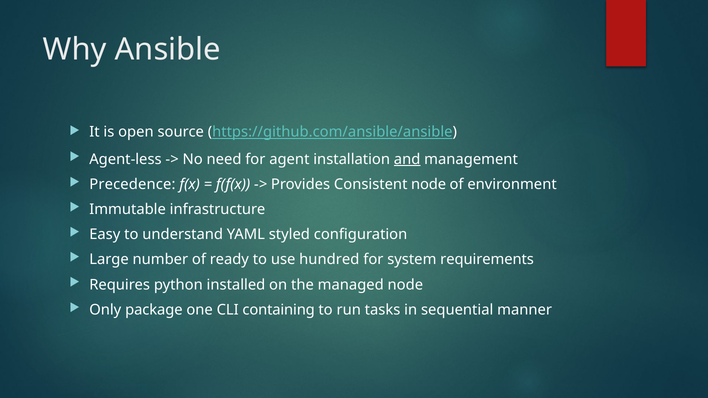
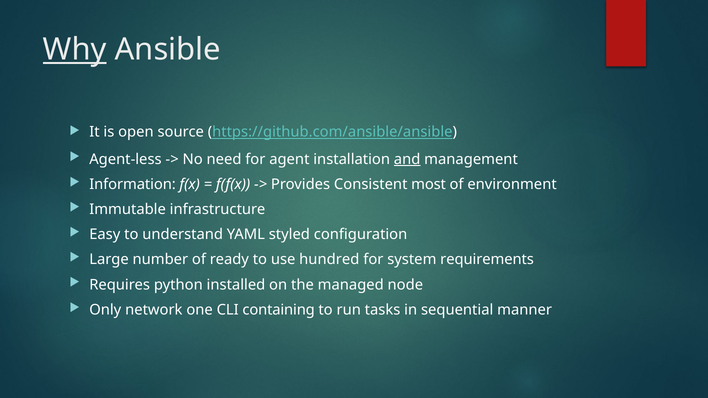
Why underline: none -> present (75, 50)
Precedence: Precedence -> Information (133, 184)
Consistent node: node -> most (429, 184)
package: package -> network (154, 310)
